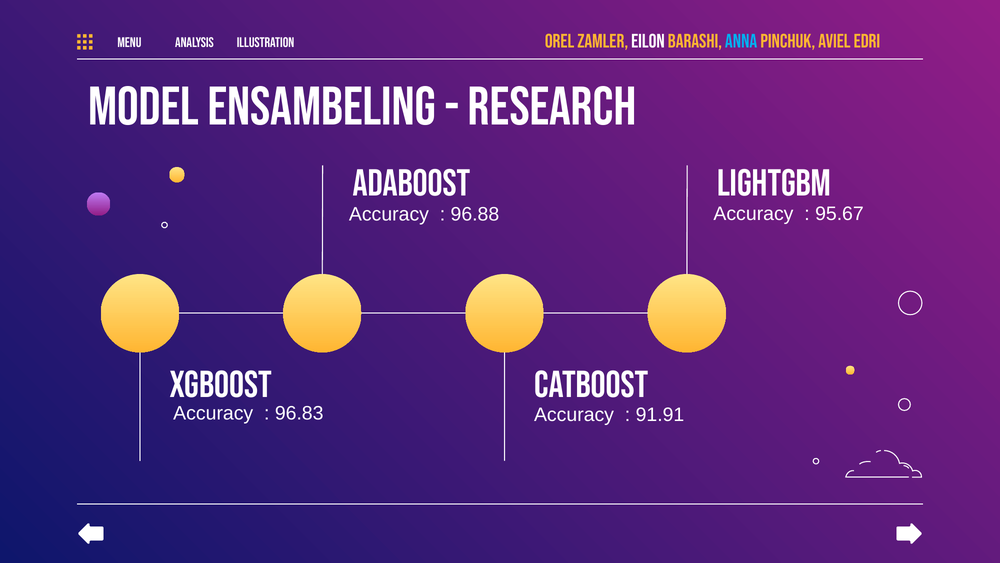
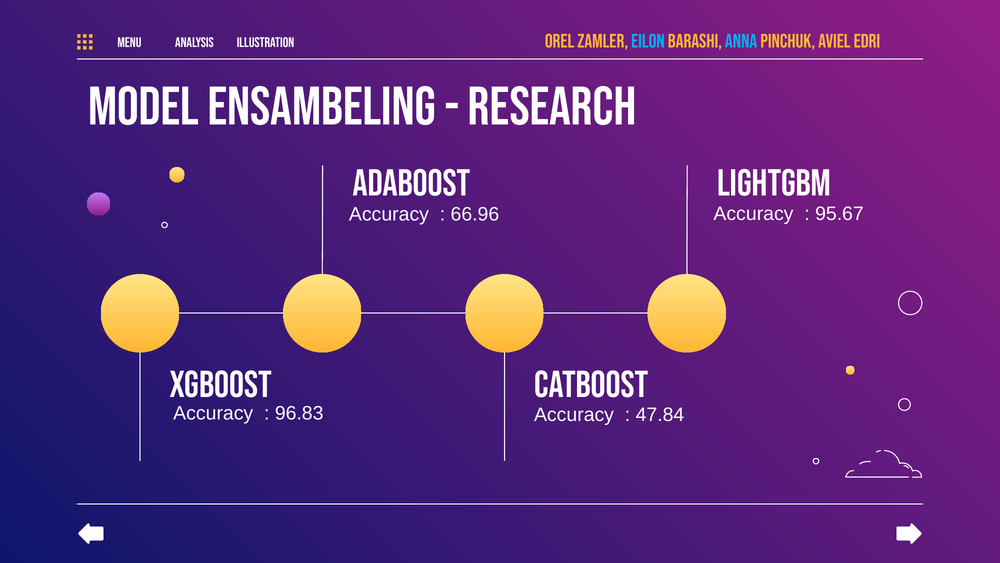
EiLON colour: white -> light blue (648, 41)
96.88: 96.88 -> 66.96 (475, 214)
91.91: 91.91 -> 47.84 (660, 415)
